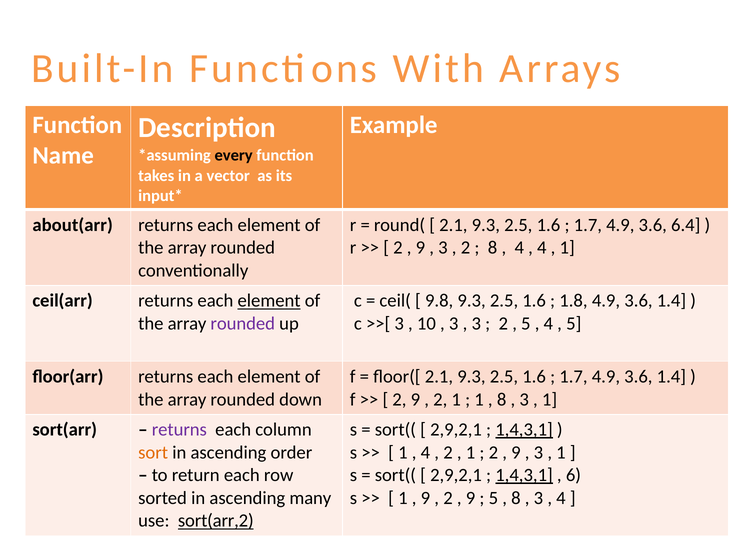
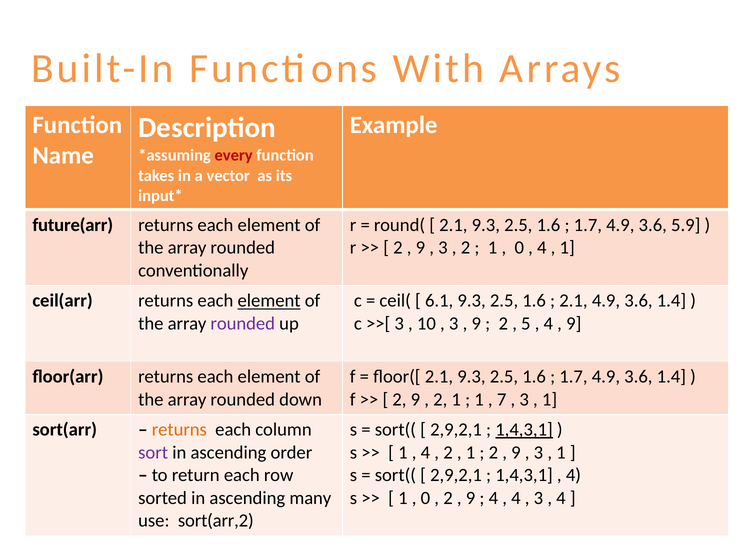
every colour: black -> red (234, 155)
about(arr: about(arr -> future(arr (73, 225)
6.4: 6.4 -> 5.9 (686, 225)
8: 8 -> 1 (493, 248)
4: 4 -> 0 (519, 248)
9.8: 9.8 -> 6.1 (439, 301)
1.8: 1.8 -> 2.1 (573, 301)
3: 3 -> 9 (476, 324)
5: 5 -> 9 (574, 324)
8: 8 -> 7 (502, 400)
returns colour: purple -> orange (179, 430)
sort colour: orange -> purple (153, 453)
1,4,3,1 underline: present -> none (524, 475)
6: 6 -> 4 (573, 475)
9: 9 -> 0 (425, 498)
5: 5 -> 4 (493, 498)
8: 8 -> 4 (516, 498)
sort(arr,2 underline: present -> none (216, 521)
